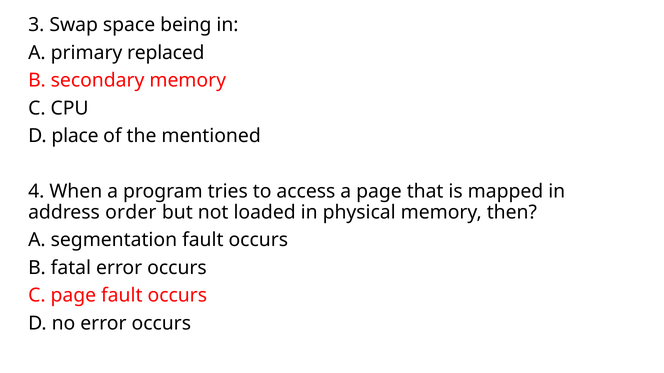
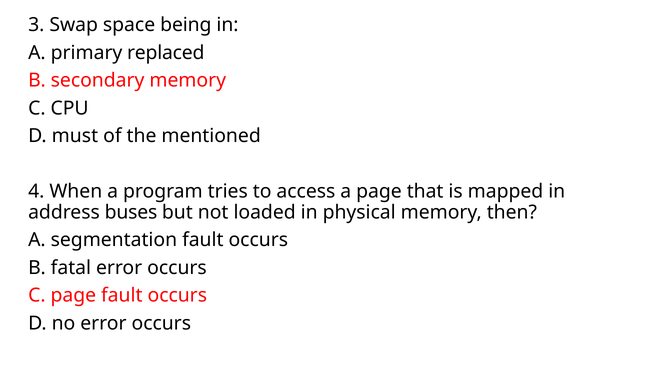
place: place -> must (75, 136)
order: order -> buses (131, 213)
